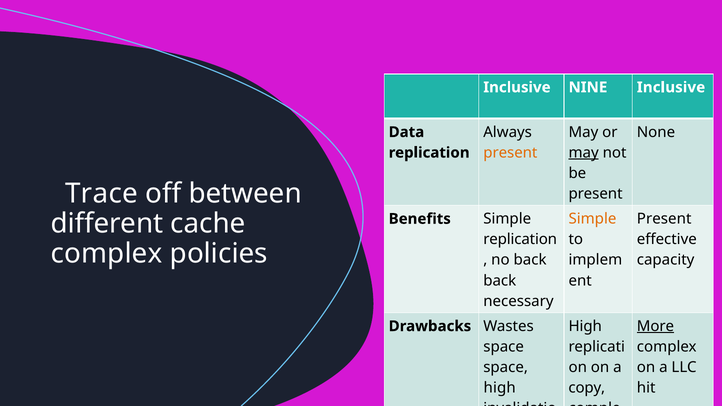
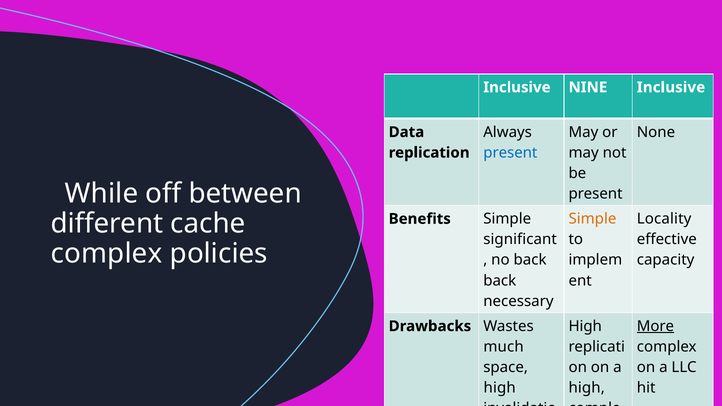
present colour: orange -> blue (510, 153)
may underline: present -> none (584, 153)
Trace: Trace -> While (102, 194)
Present: Present -> Locality (664, 219)
replication: replication -> significant (520, 239)
space: space -> much (504, 347)
copy: copy -> high (587, 388)
